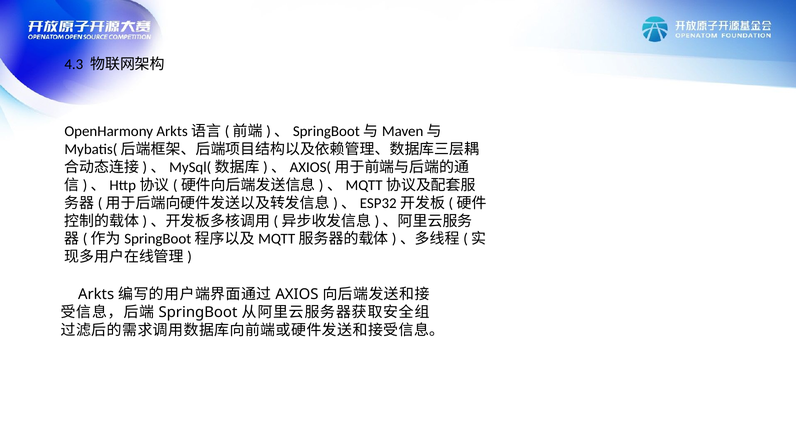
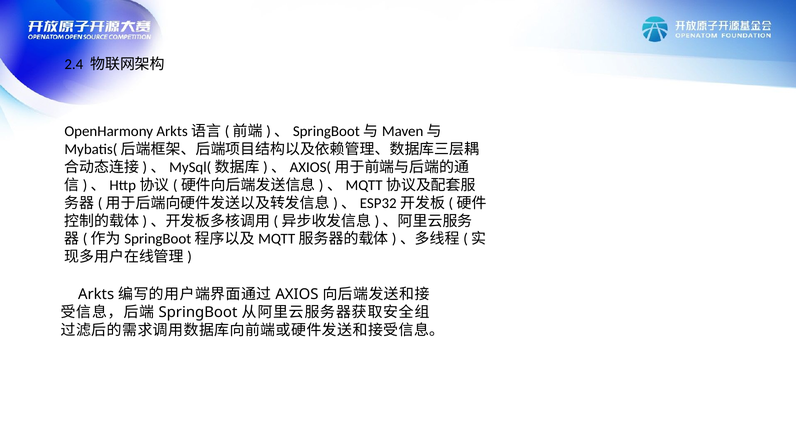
4.3: 4.3 -> 2.4 (74, 64)
